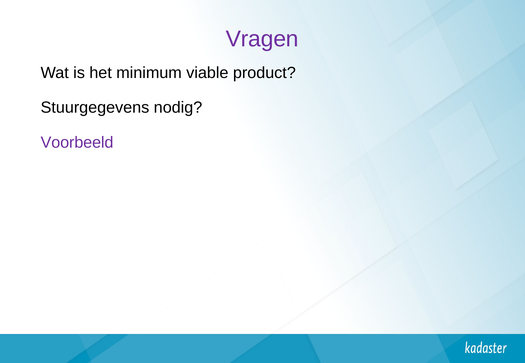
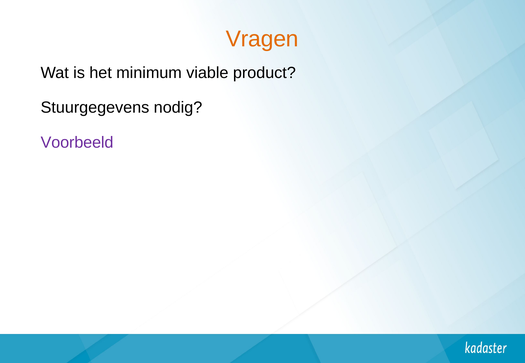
Vragen colour: purple -> orange (262, 39)
